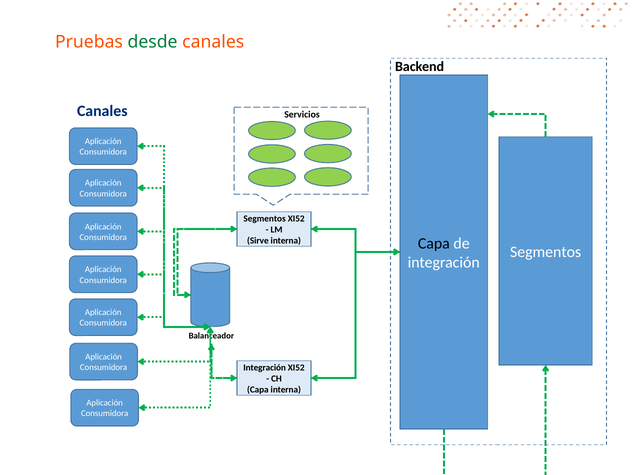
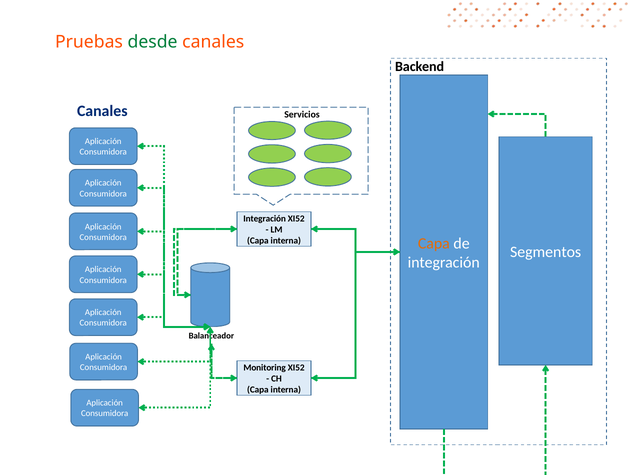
Segmentos: Segmentos -> Integración (265, 219)
Sirve: Sirve -> Capa (258, 241)
Capa colour: black -> orange (434, 244)
Integración: Integración -> Monitoring (265, 368)
